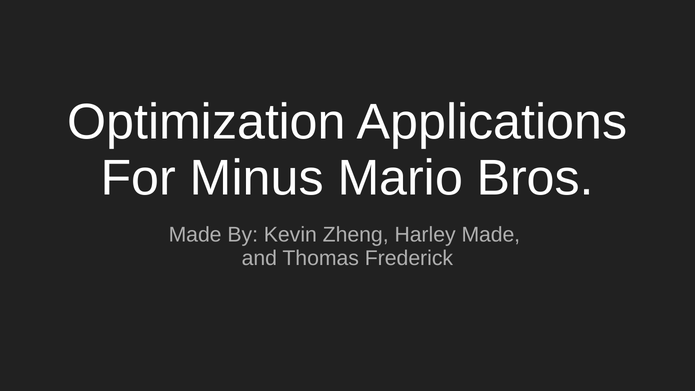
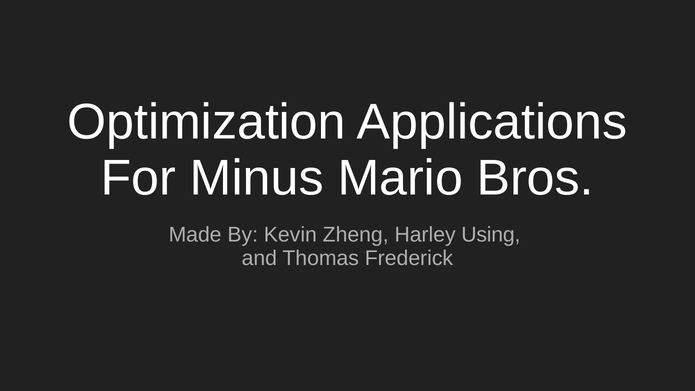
Harley Made: Made -> Using (491, 235)
